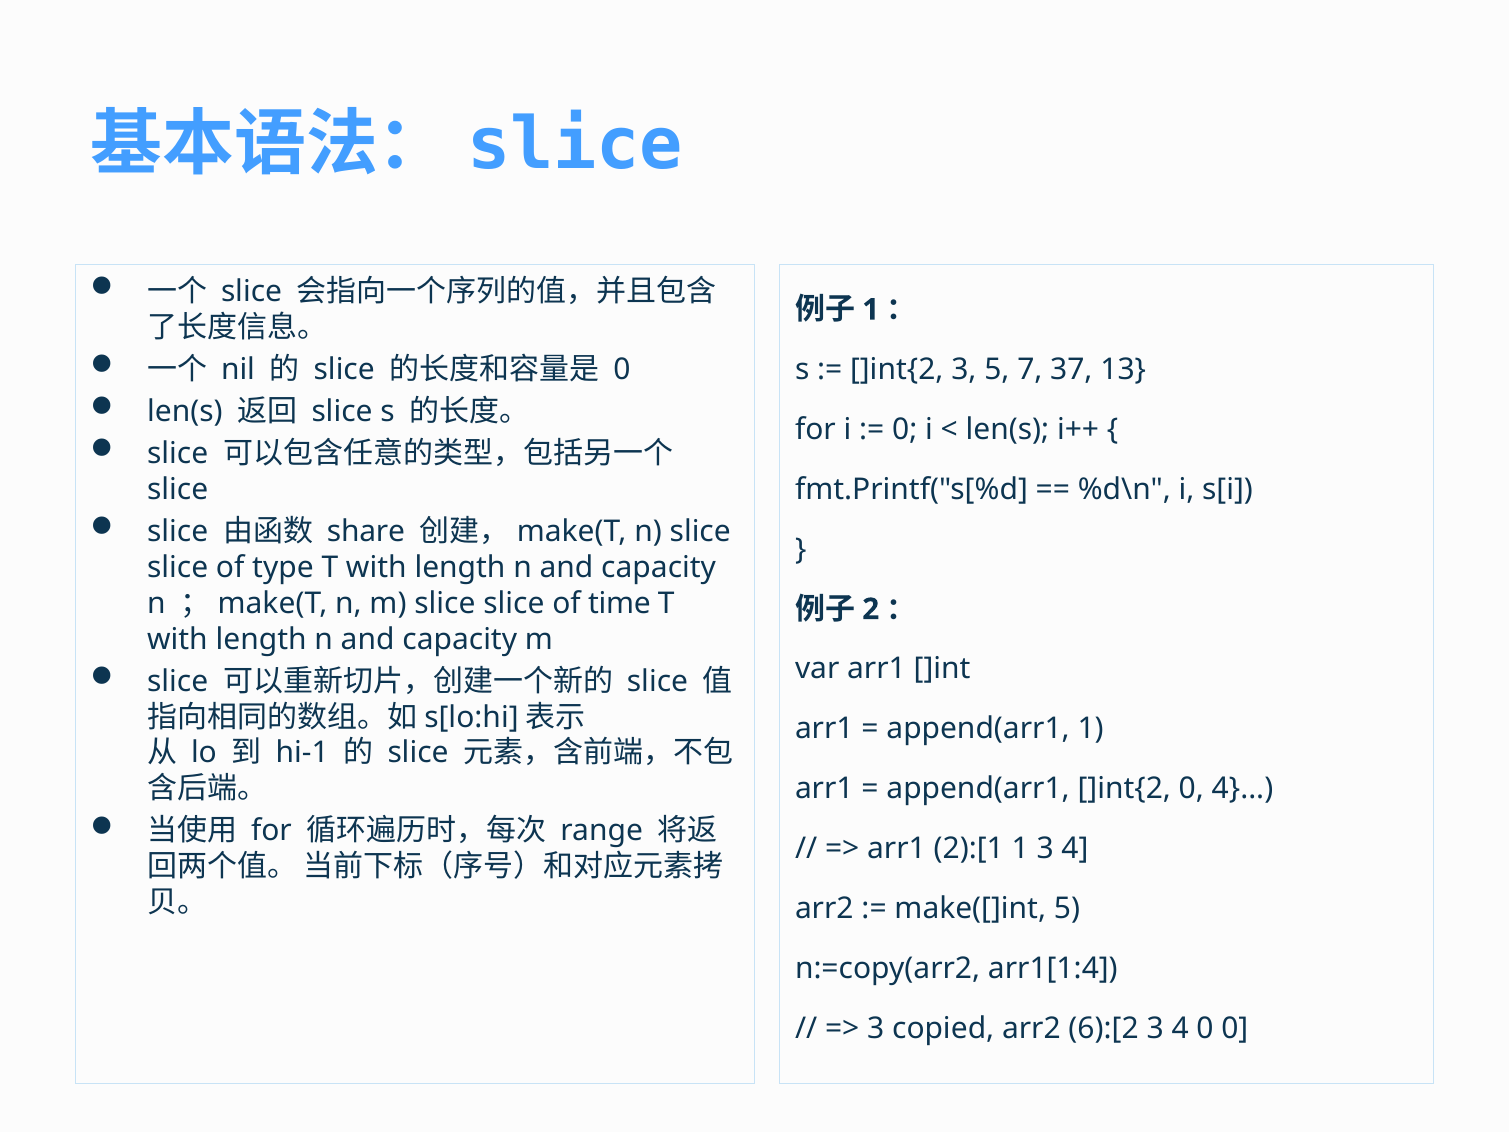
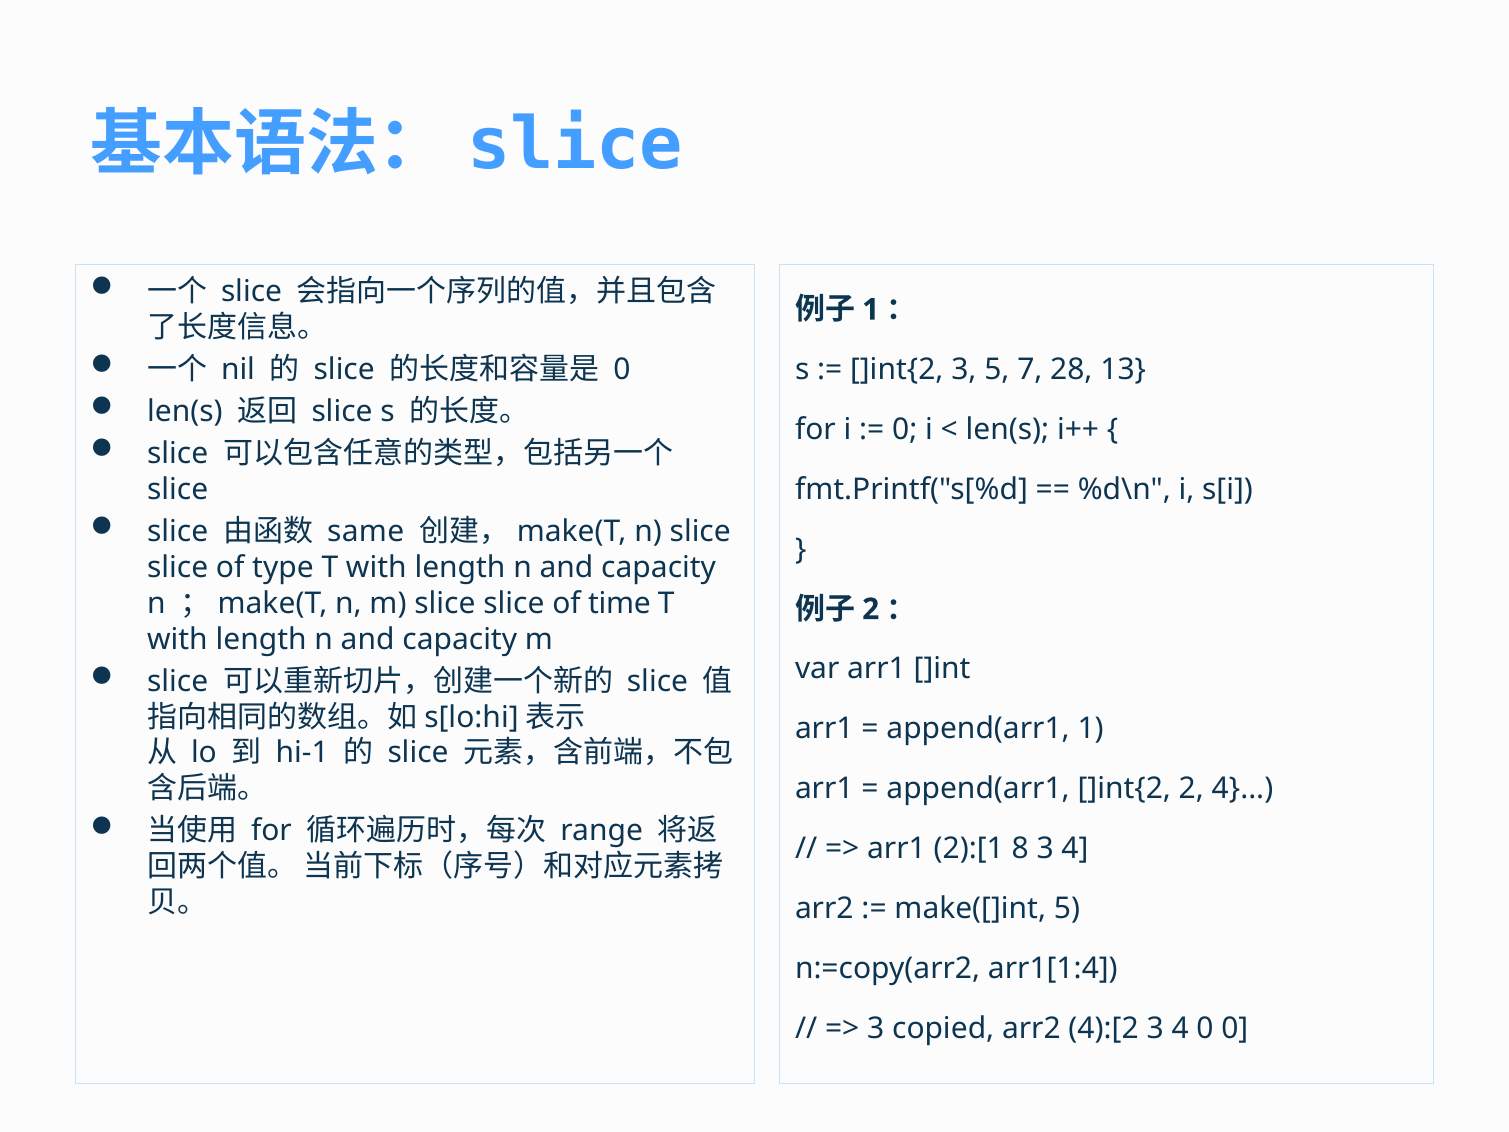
37: 37 -> 28 (1071, 370)
share: share -> same (366, 531)
]int{2 0: 0 -> 2 (1191, 789)
2):[1 1: 1 -> 8 (1020, 849)
6):[2: 6):[2 -> 4):[2 (1104, 1028)
